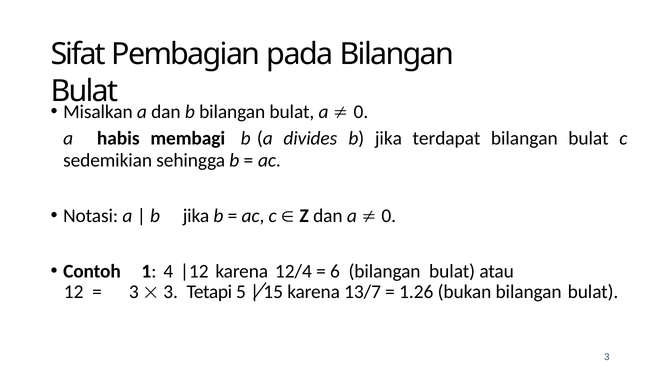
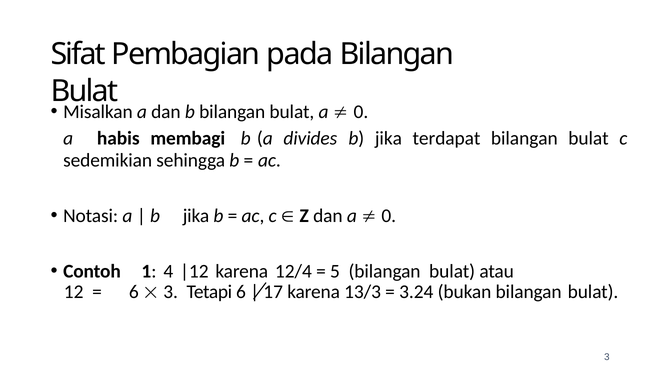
6: 6 -> 5 (335, 271)
3: 3 -> 6 (134, 292)
Tetapi 5: 5 -> 6 (241, 292)
15: 15 -> 17 (273, 292)
13/7: 13/7 -> 13/3 (363, 292)
1.26: 1.26 -> 3.24 (416, 292)
